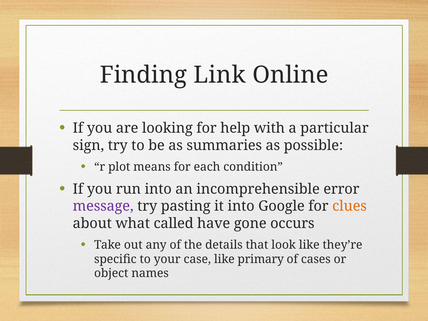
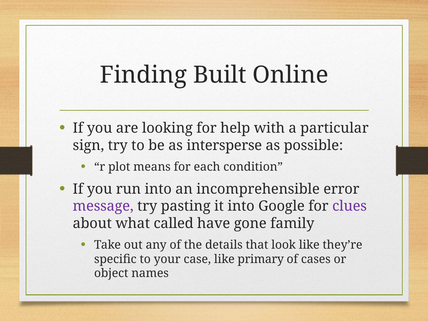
Link: Link -> Built (220, 75)
summaries: summaries -> intersperse (224, 145)
clues colour: orange -> purple (350, 206)
occurs: occurs -> family (292, 223)
